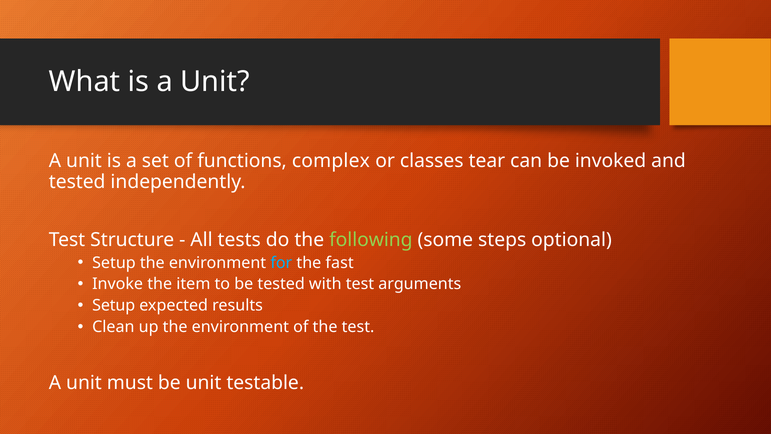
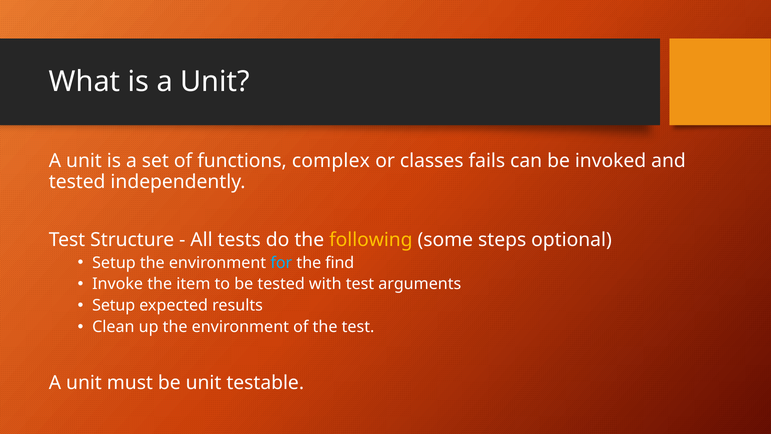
tear: tear -> fails (487, 161)
following colour: light green -> yellow (371, 239)
fast: fast -> find (340, 263)
